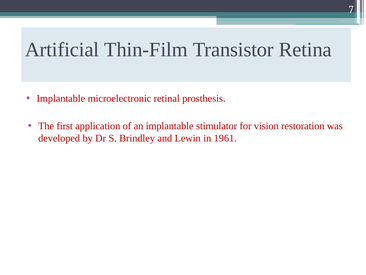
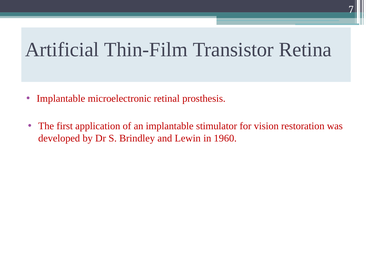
1961: 1961 -> 1960 (225, 138)
